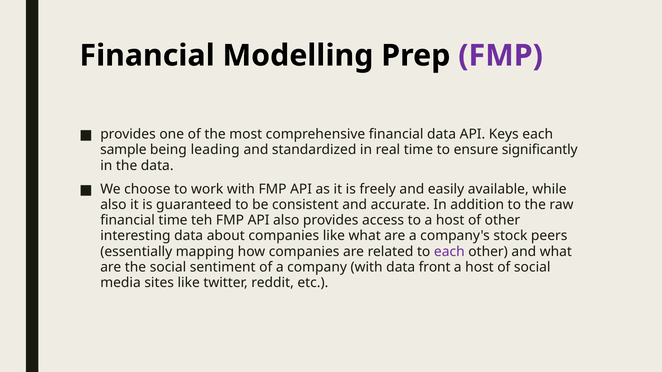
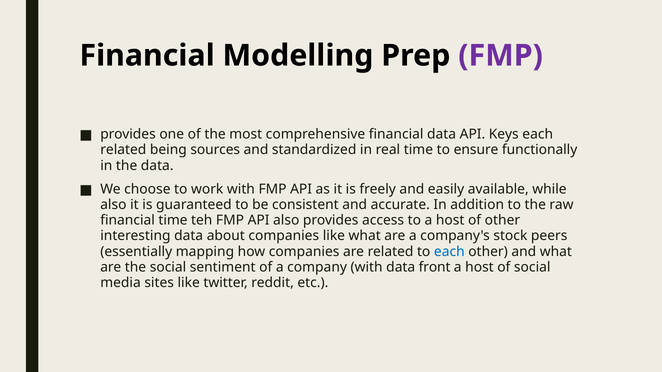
sample: sample -> related (123, 150)
leading: leading -> sources (215, 150)
significantly: significantly -> functionally (540, 150)
each colour: purple -> blue (449, 252)
